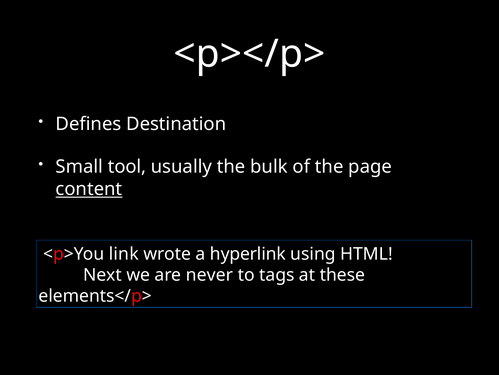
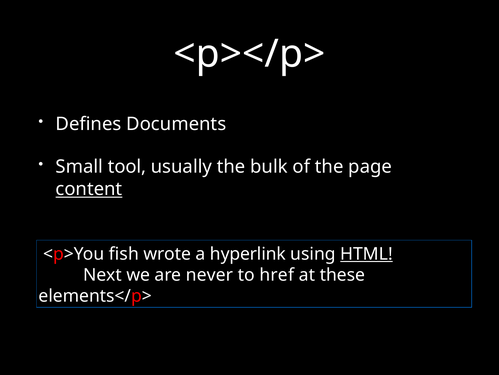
Destination: Destination -> Documents (176, 124)
link: link -> fish (124, 253)
HTML underline: none -> present (366, 253)
tags: tags -> href (277, 274)
